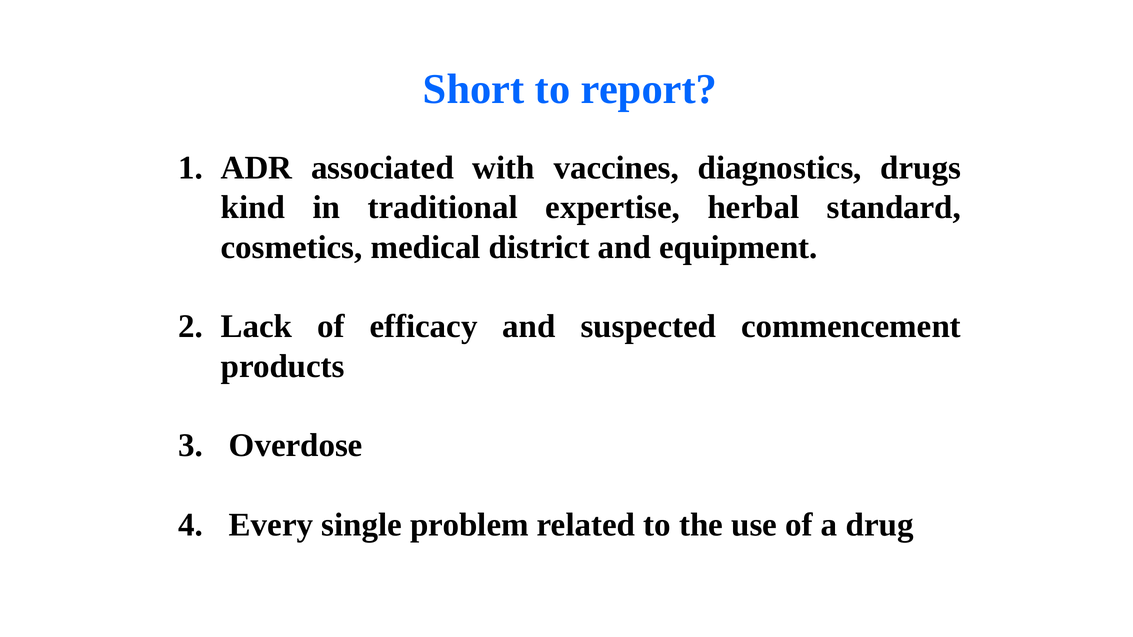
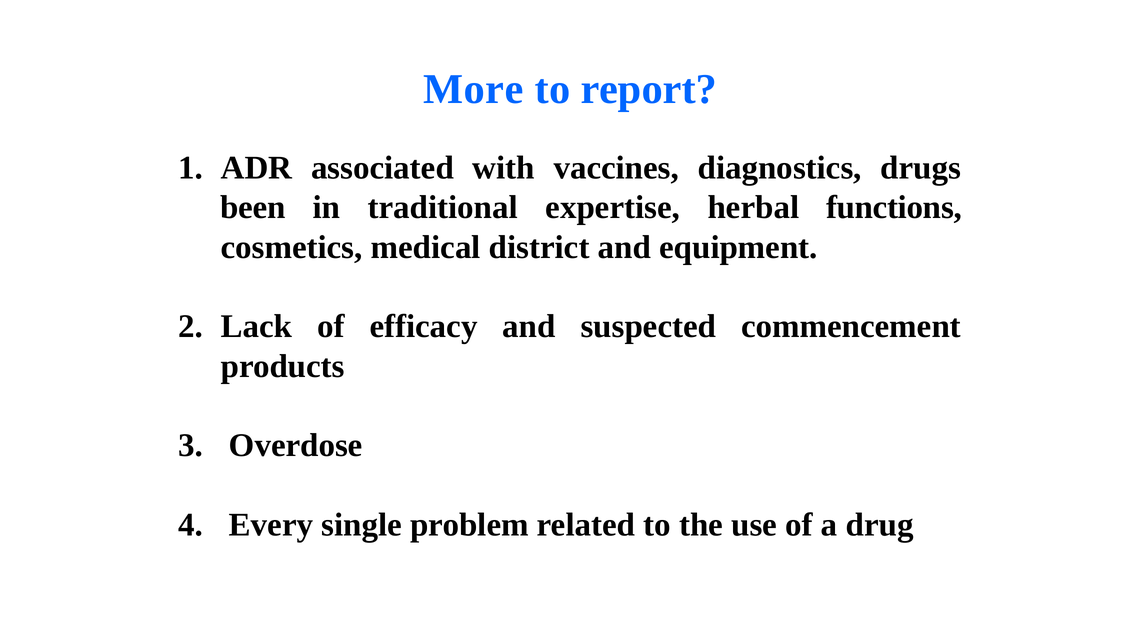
Short: Short -> More (473, 89)
kind: kind -> been (253, 208)
standard: standard -> functions (894, 208)
